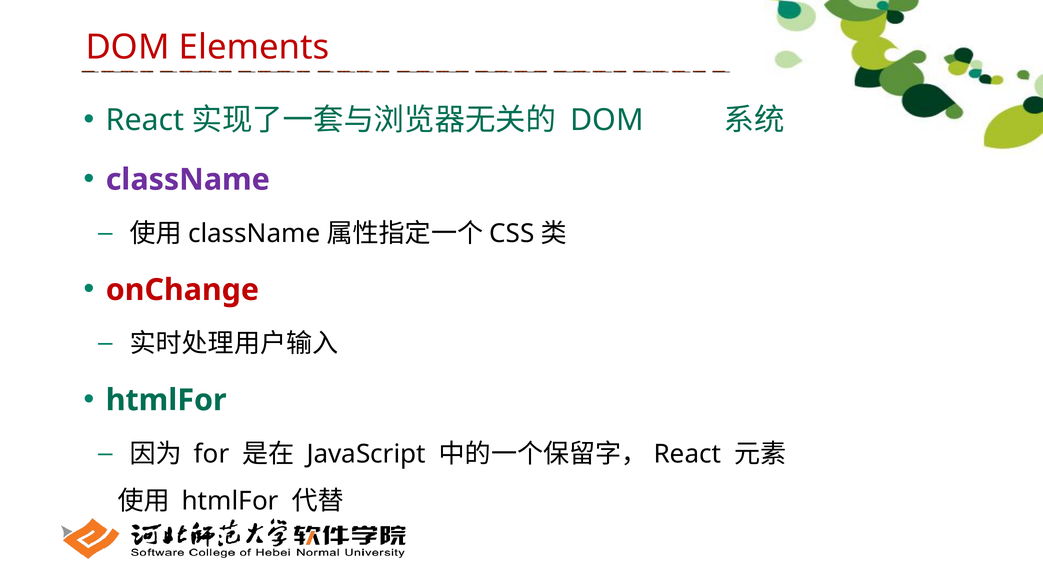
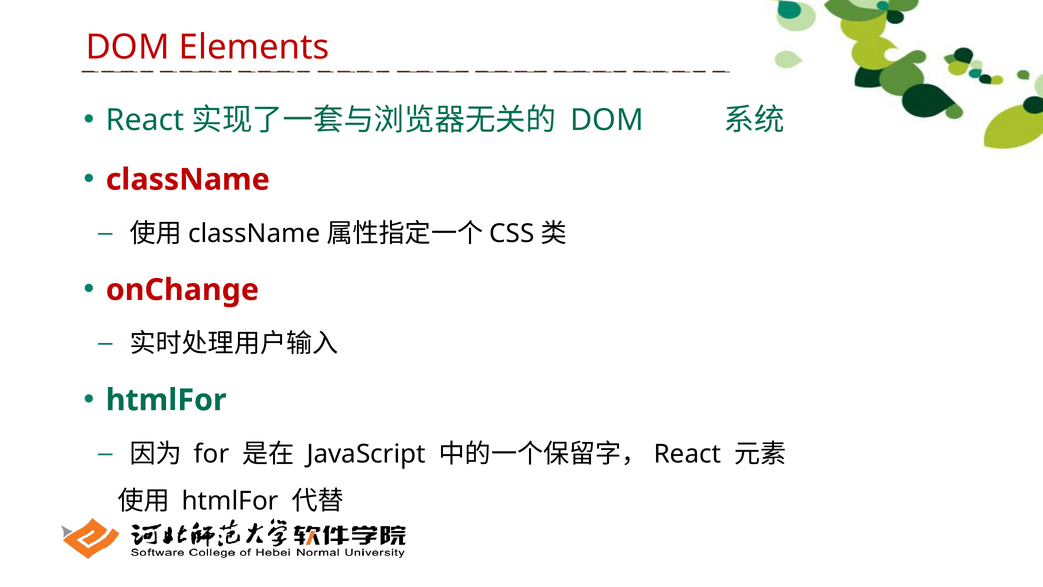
className colour: purple -> red (188, 180)
